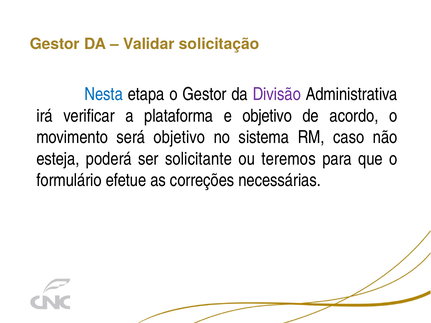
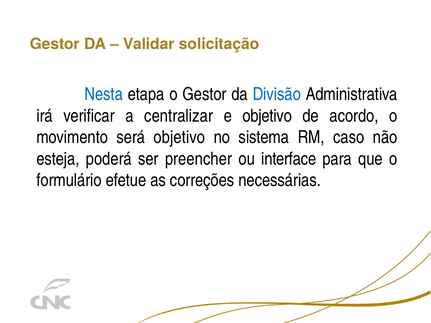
Divisão colour: purple -> blue (277, 94)
plataforma: plataforma -> centralizar (179, 116)
solicitante: solicitante -> preencher (198, 159)
teremos: teremos -> interface (289, 159)
